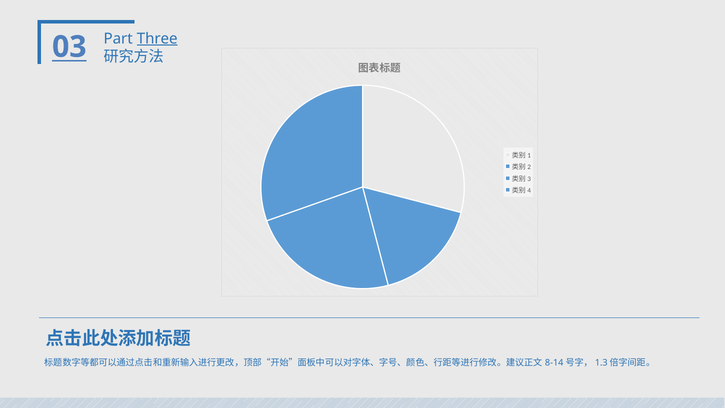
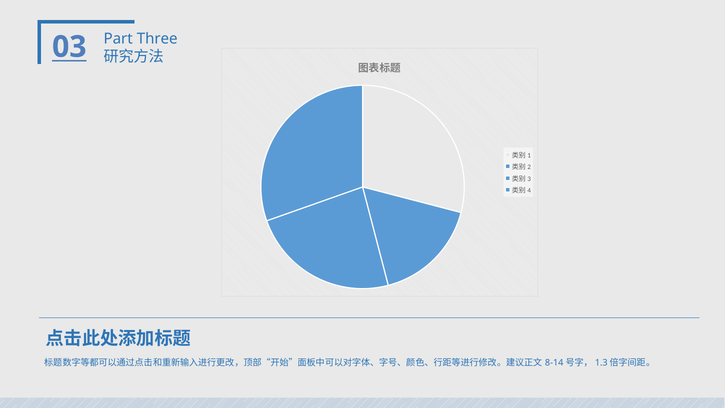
Three underline: present -> none (157, 39)
